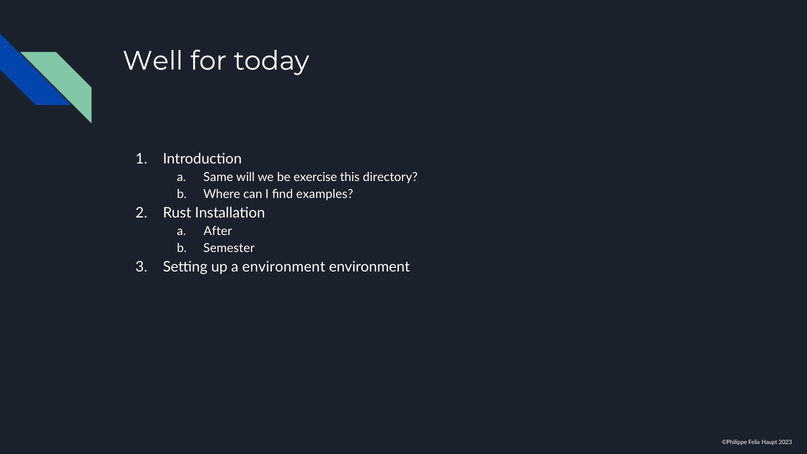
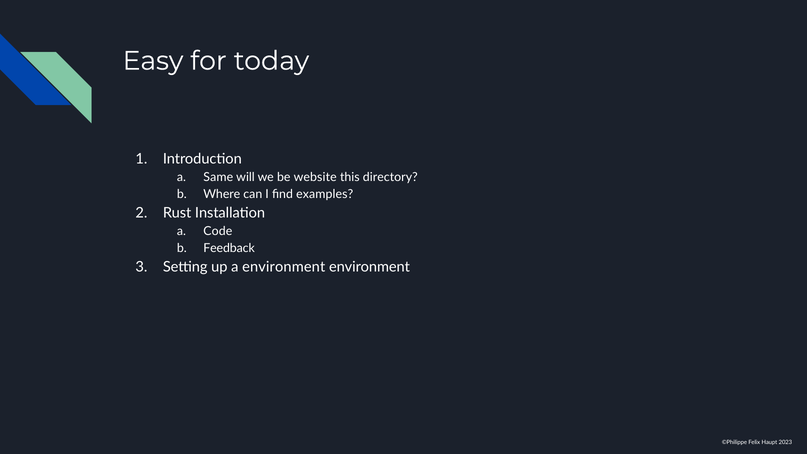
Well: Well -> Easy (153, 61)
exercise: exercise -> website (315, 177)
After: After -> Code (218, 231)
Semester: Semester -> Feedback (229, 248)
